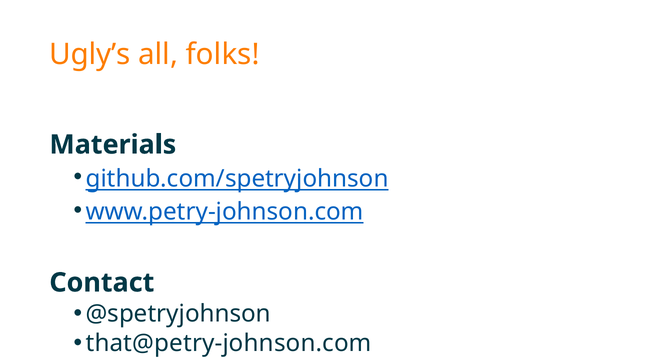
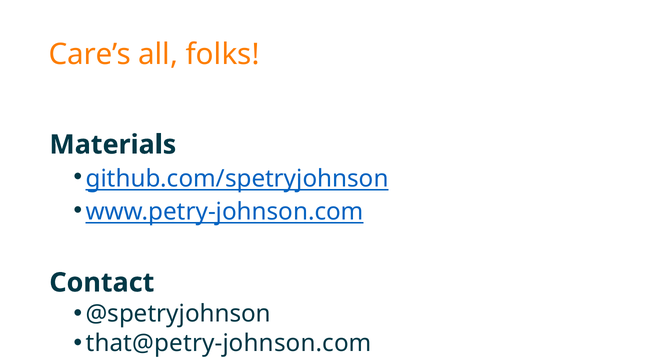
Ugly’s: Ugly’s -> Care’s (90, 54)
